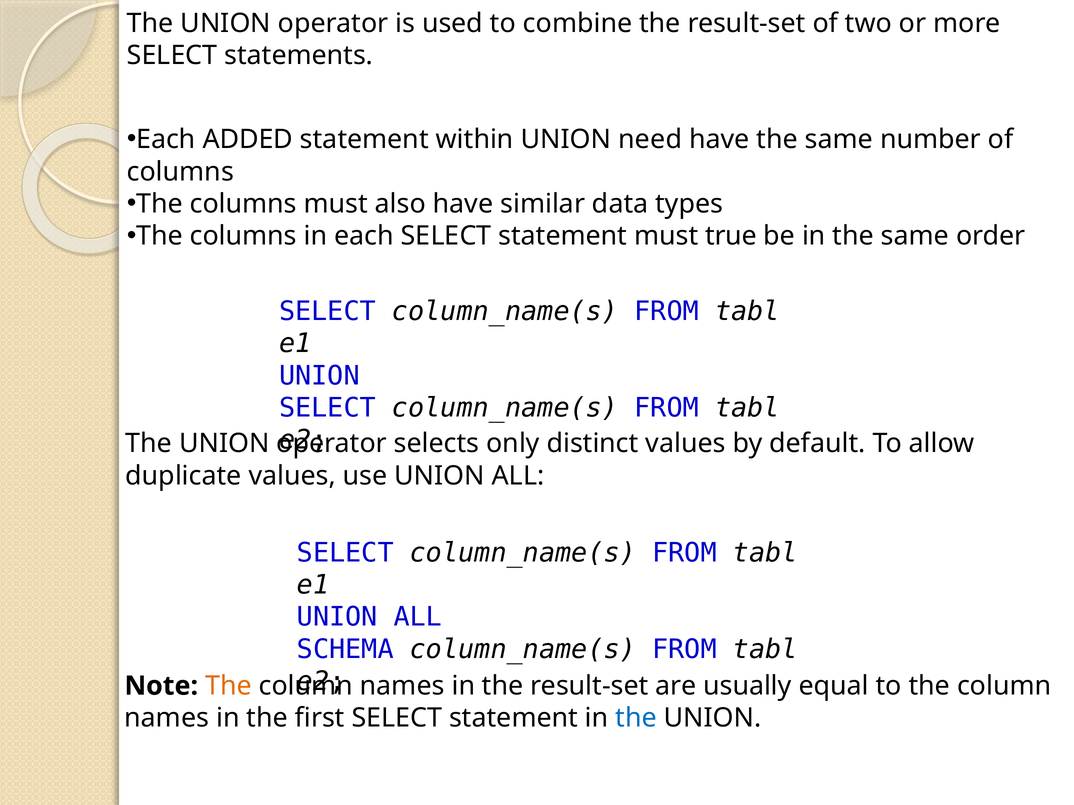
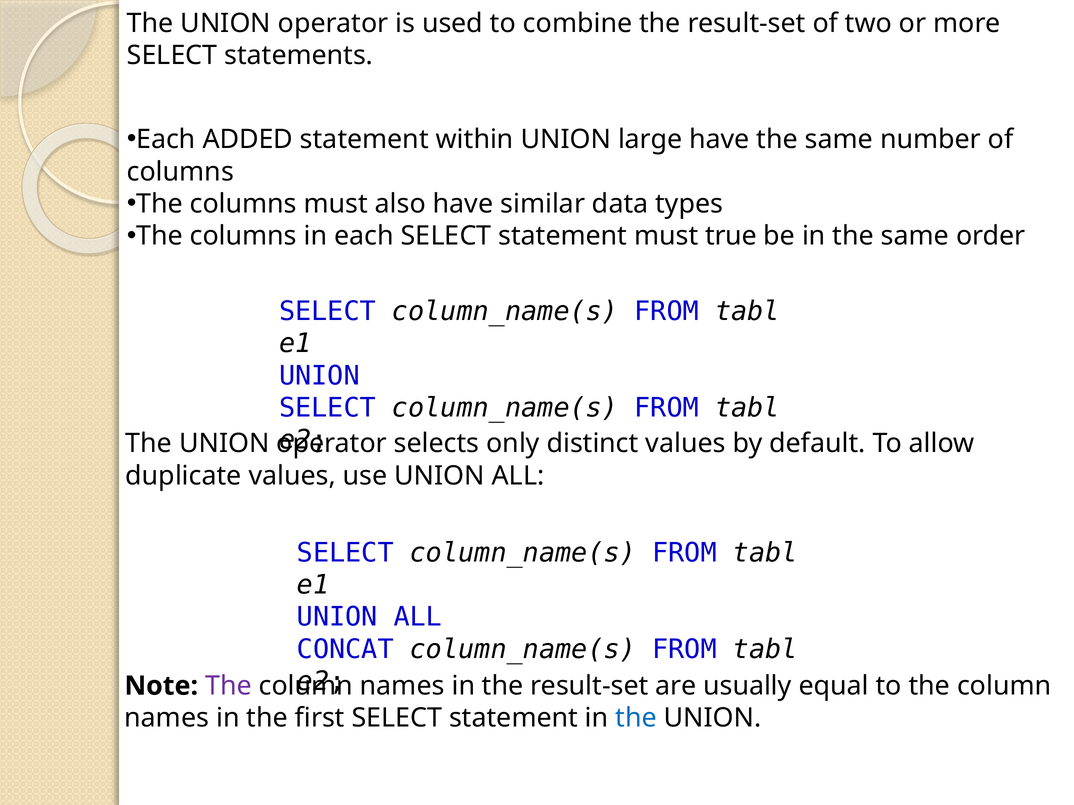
need: need -> large (650, 140)
SCHEMA: SCHEMA -> CONCAT (345, 650)
The colour: orange -> purple (228, 686)
